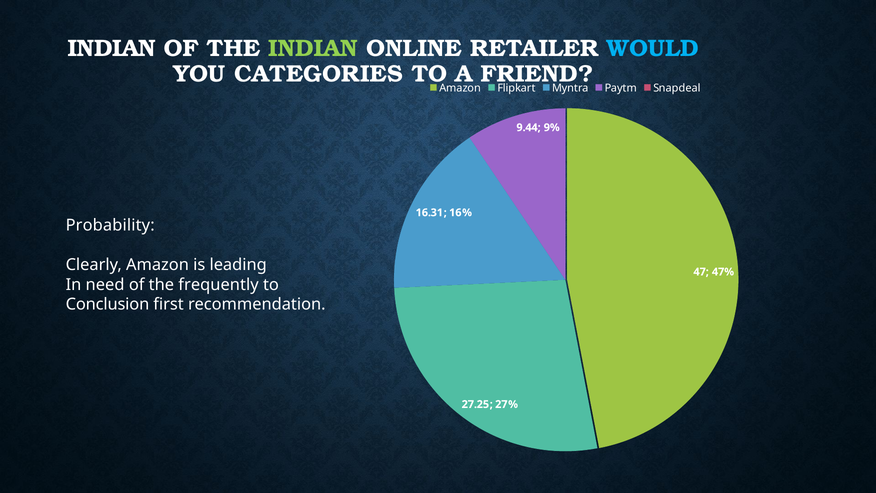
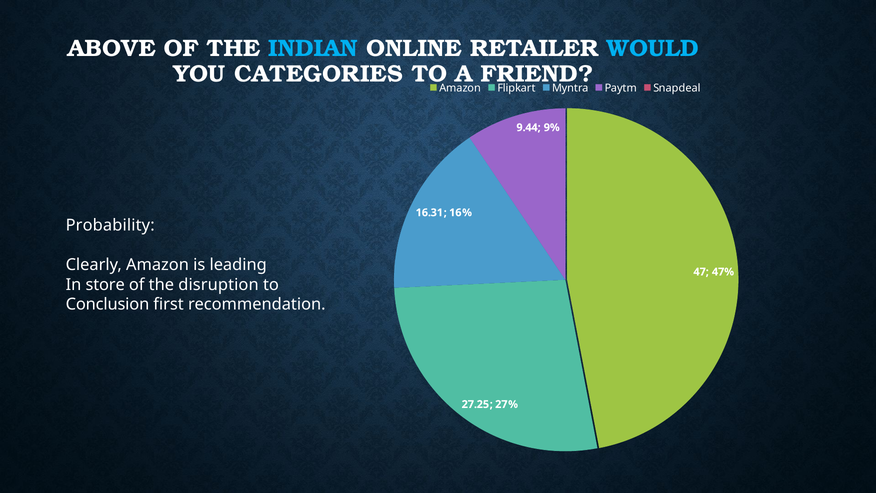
INDIAN: INDIAN -> ABOVE (112, 48)
INDIAN colour: light green -> light blue (313, 48)
need: need -> store (105, 285)
frequently: frequently -> disruption (219, 285)
